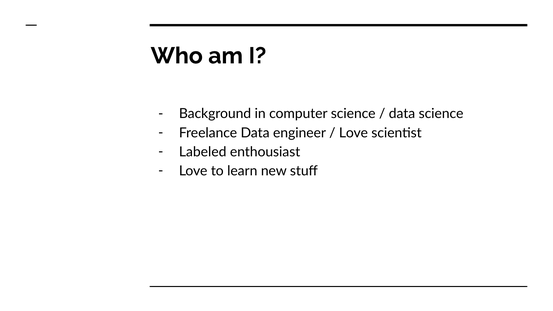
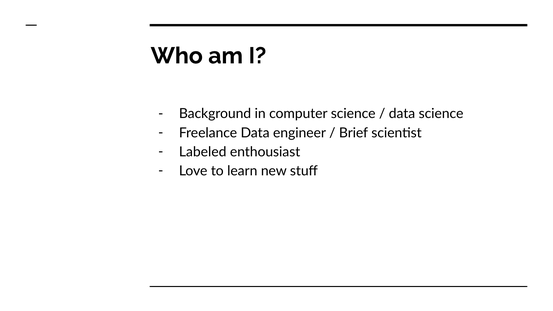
Love: Love -> Brief (353, 133)
